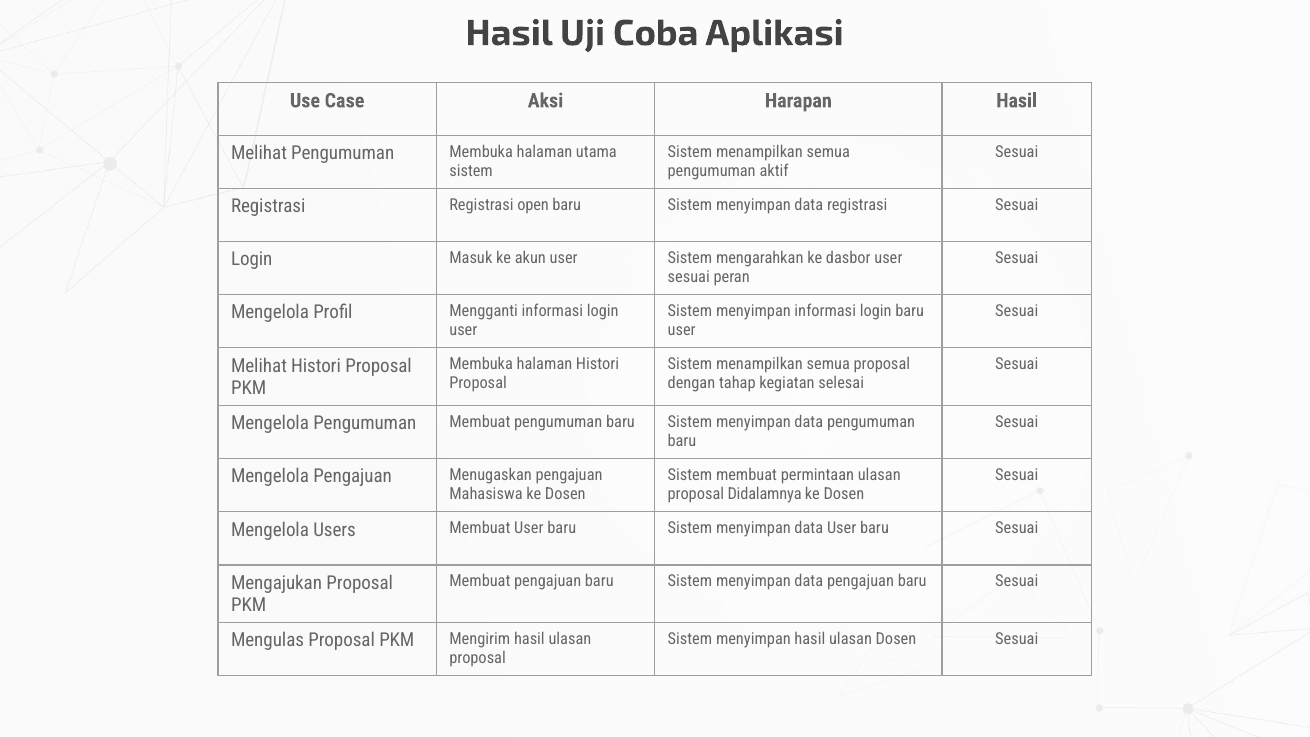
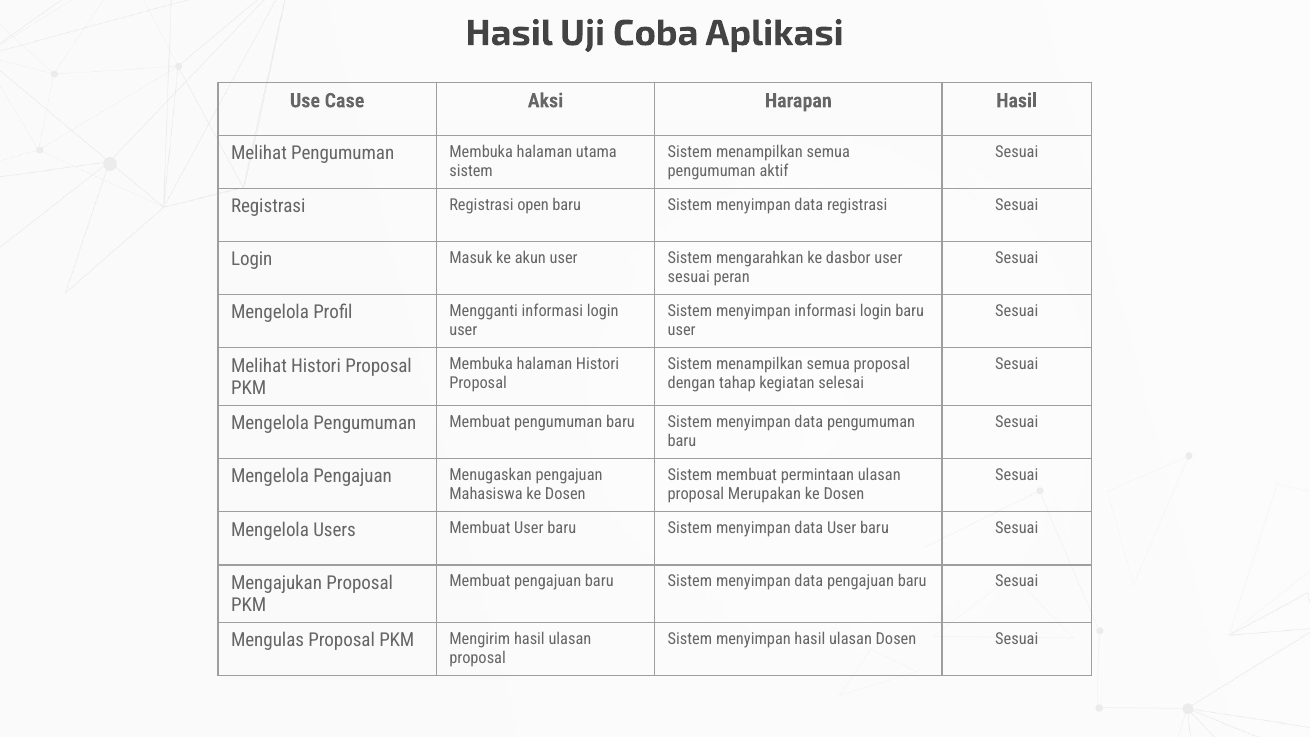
Didalamnya: Didalamnya -> Merupakan (764, 494)
